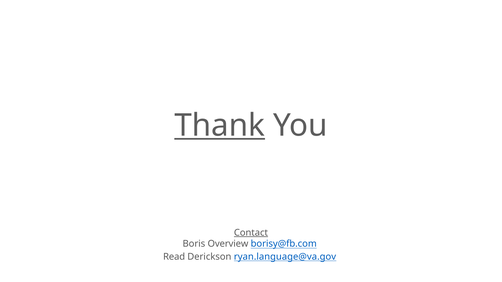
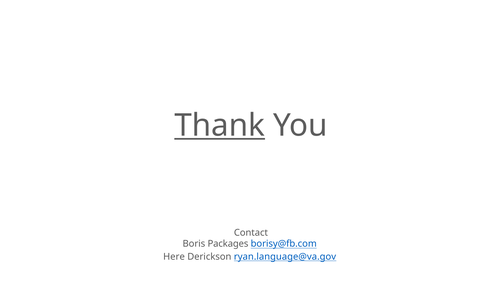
Contact underline: present -> none (251, 233)
Overview: Overview -> Packages (228, 244)
Read: Read -> Here (174, 257)
